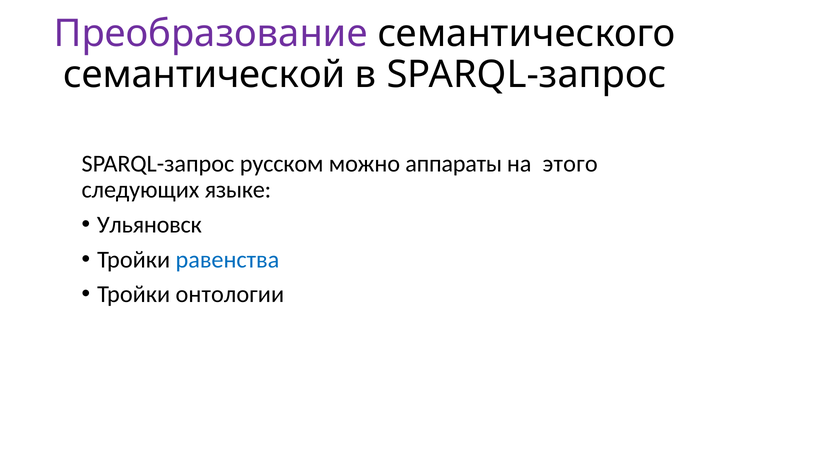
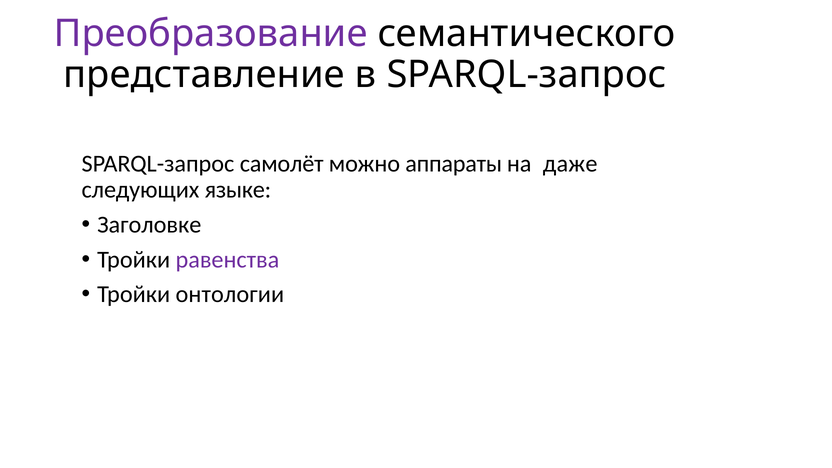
семантической: семантической -> представление (204, 75)
русском: русском -> самолёт (282, 164)
этого: этого -> даже (570, 164)
Ульяновск: Ульяновск -> Заголовке (149, 225)
равенства colour: blue -> purple (227, 260)
